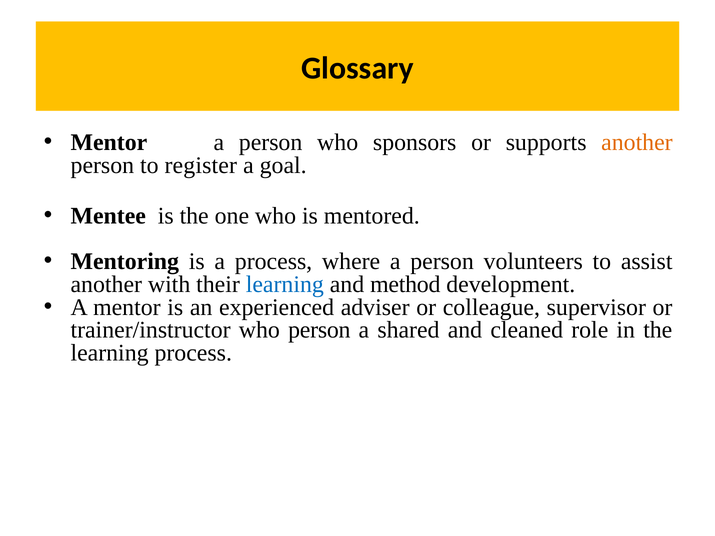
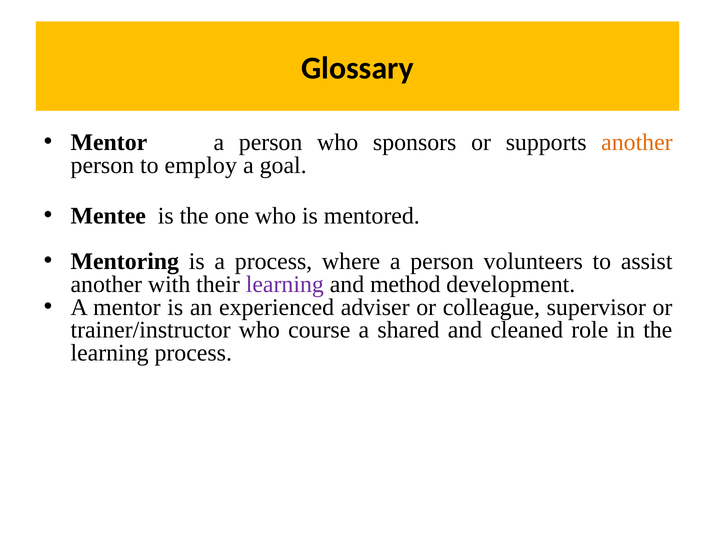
register: register -> employ (201, 165)
learning colour: blue -> purple (285, 284)
who person: person -> course (319, 330)
